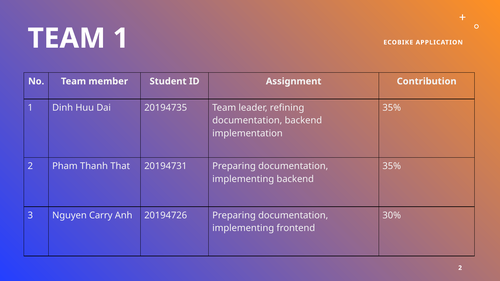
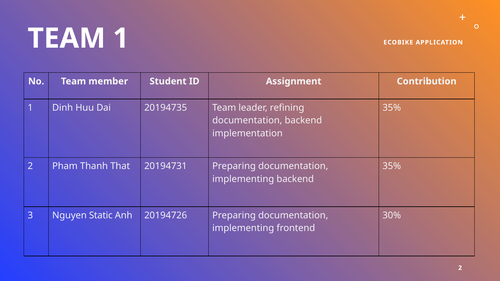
Carry: Carry -> Static (101, 216)
